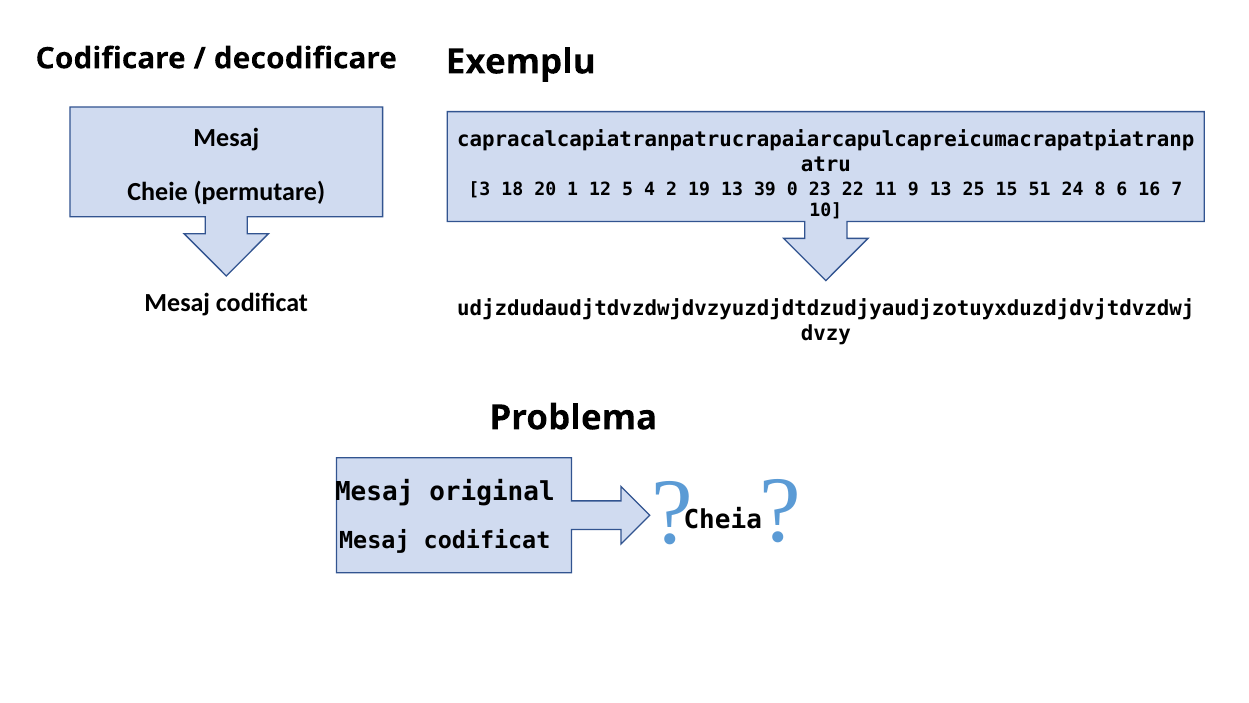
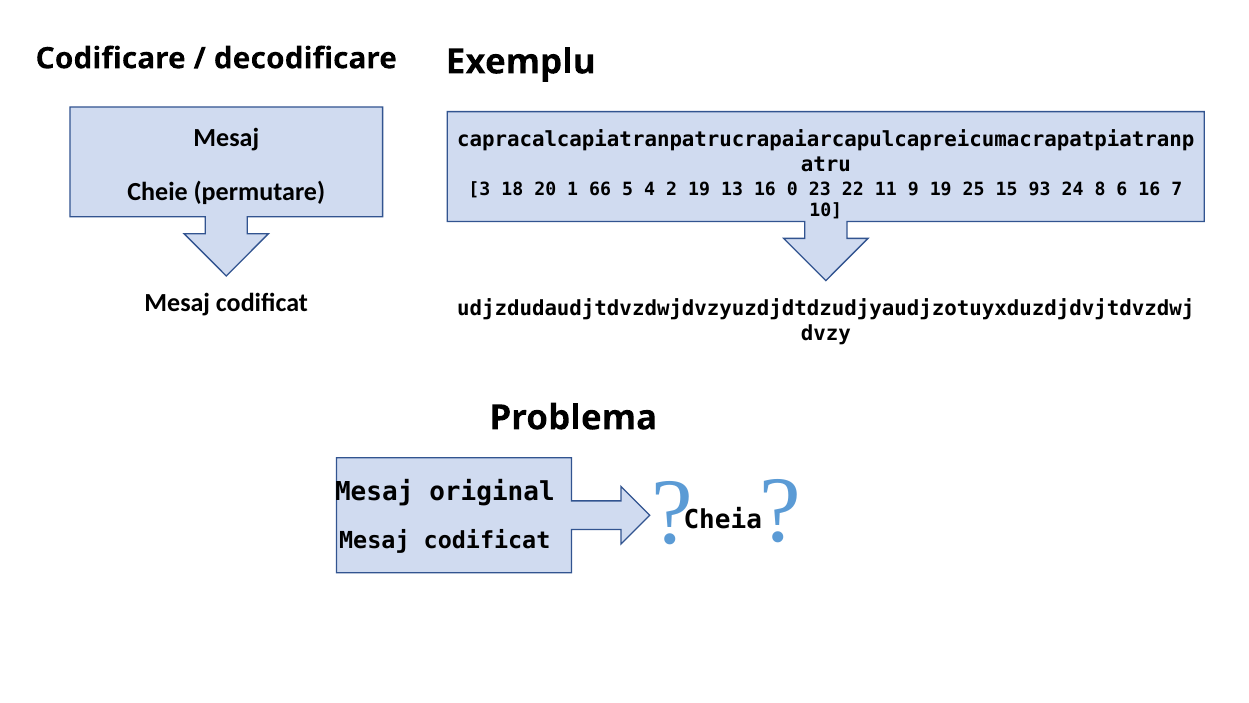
12: 12 -> 66 (600, 189)
13 39: 39 -> 16 (765, 189)
9 13: 13 -> 19 (941, 189)
51: 51 -> 93 (1040, 189)
